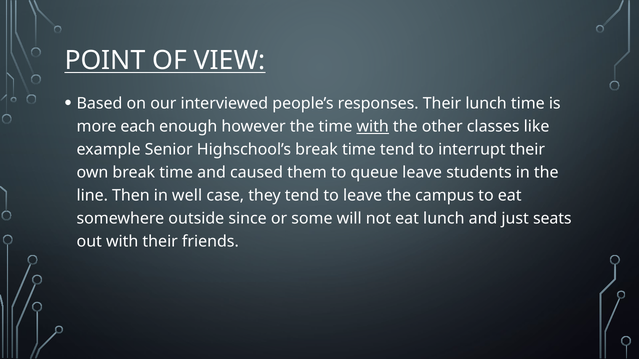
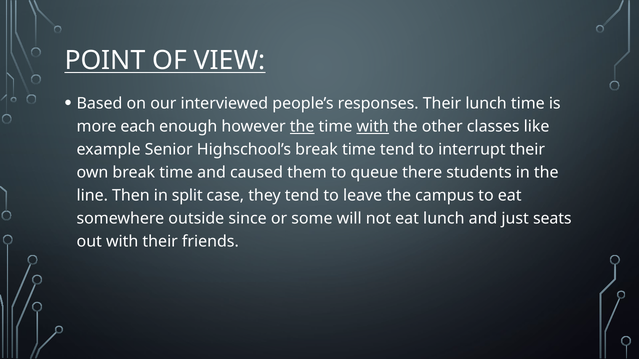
the underline: none -> present (302, 127)
queue leave: leave -> there (422, 173)
well: well -> split (187, 196)
